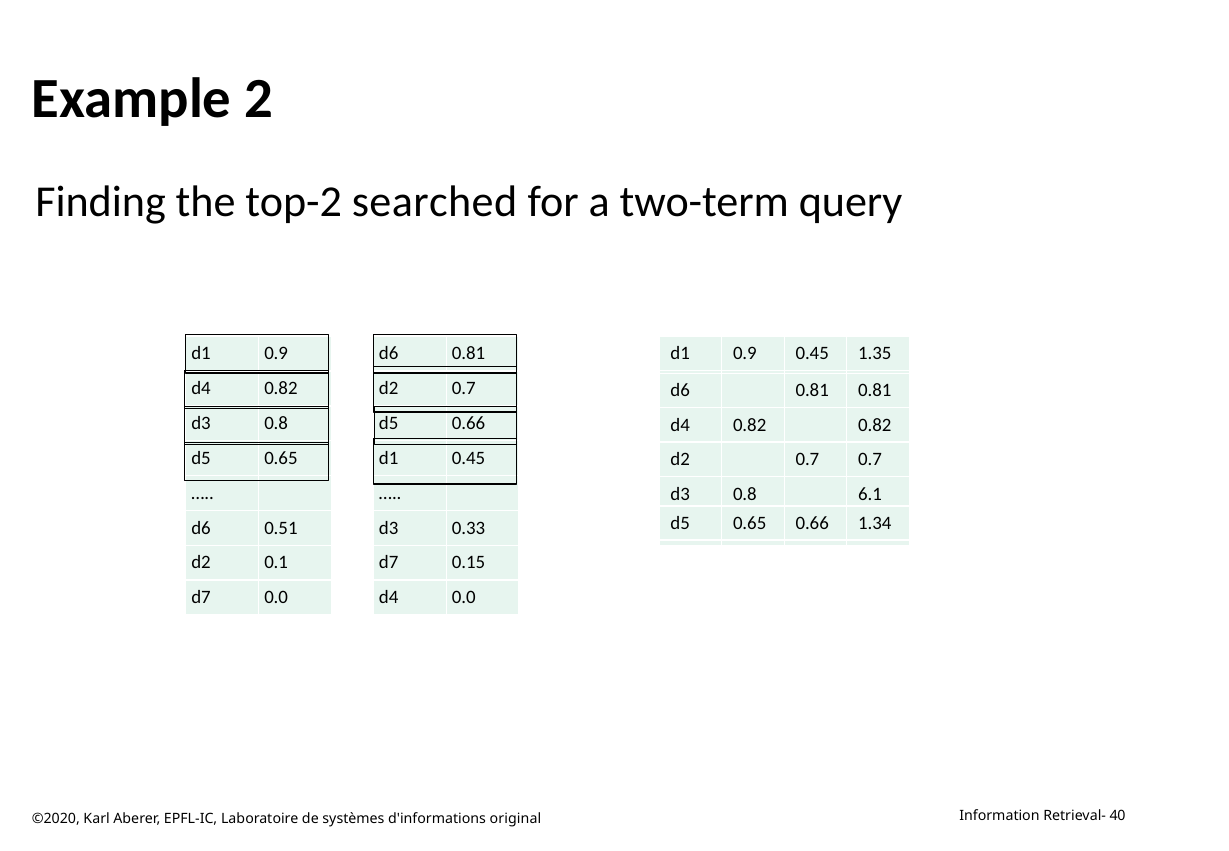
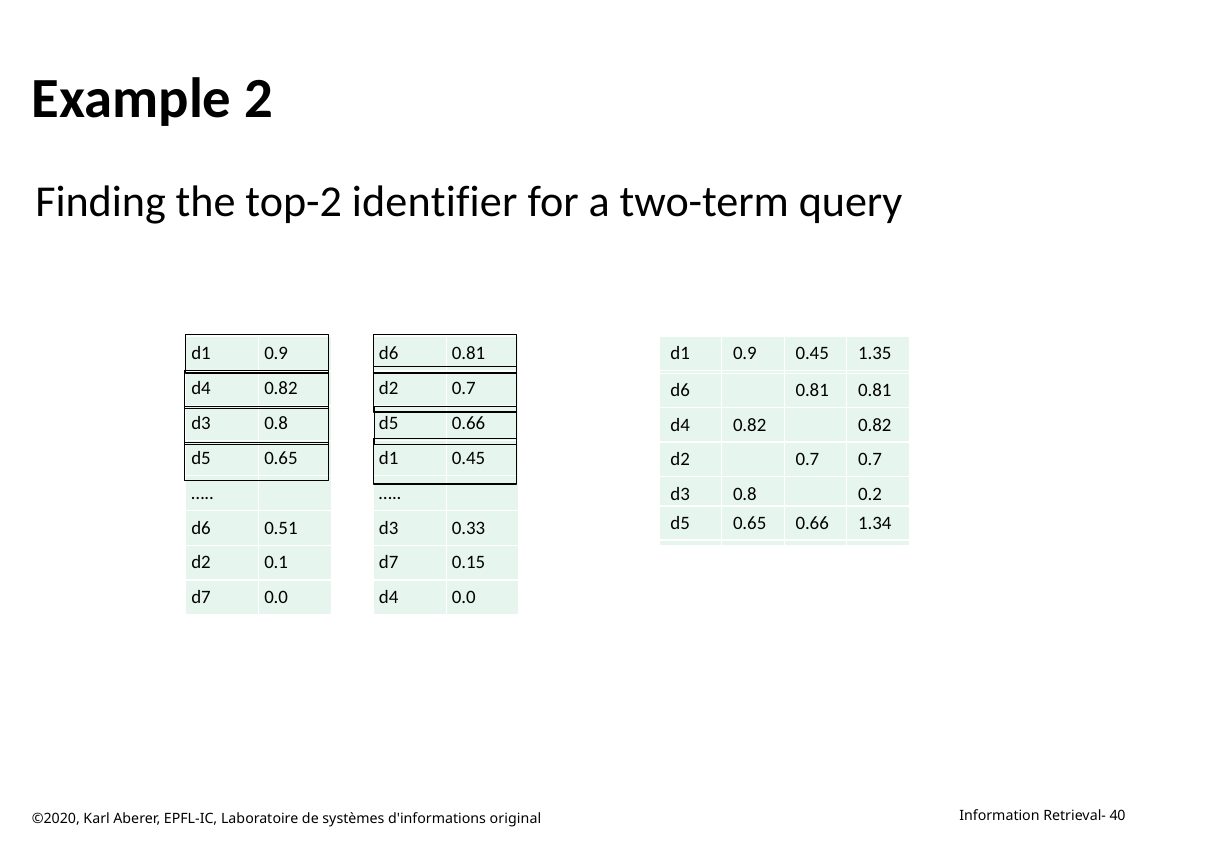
searched: searched -> identifier (435, 202)
6.1: 6.1 -> 0.2 (870, 494)
